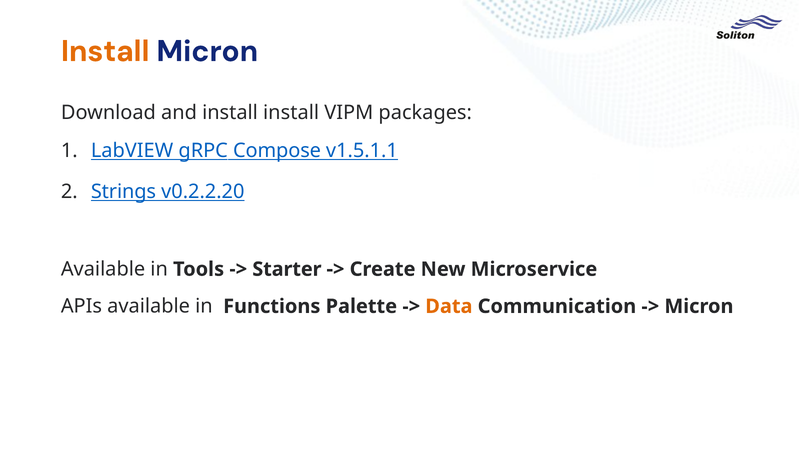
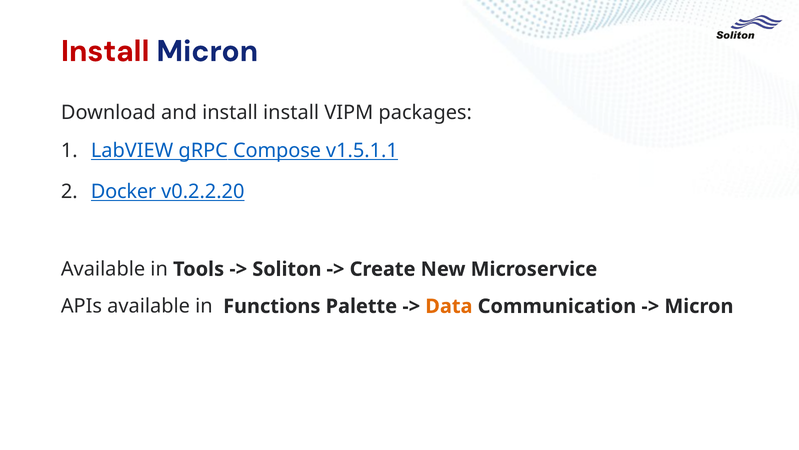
Install colour: orange -> red (105, 51)
Strings: Strings -> Docker (124, 191)
Starter: Starter -> Soliton (287, 269)
